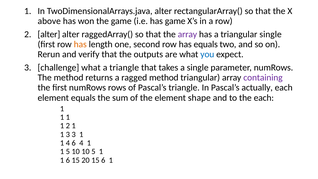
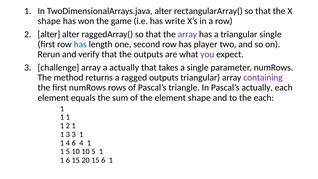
above: above -> shape (49, 21)
has game: game -> write (175, 21)
has colour: orange -> blue (80, 44)
has equals: equals -> player (206, 44)
you colour: blue -> purple (207, 54)
challenge what: what -> array (91, 68)
a triangle: triangle -> actually (124, 68)
ragged method: method -> outputs (164, 78)
